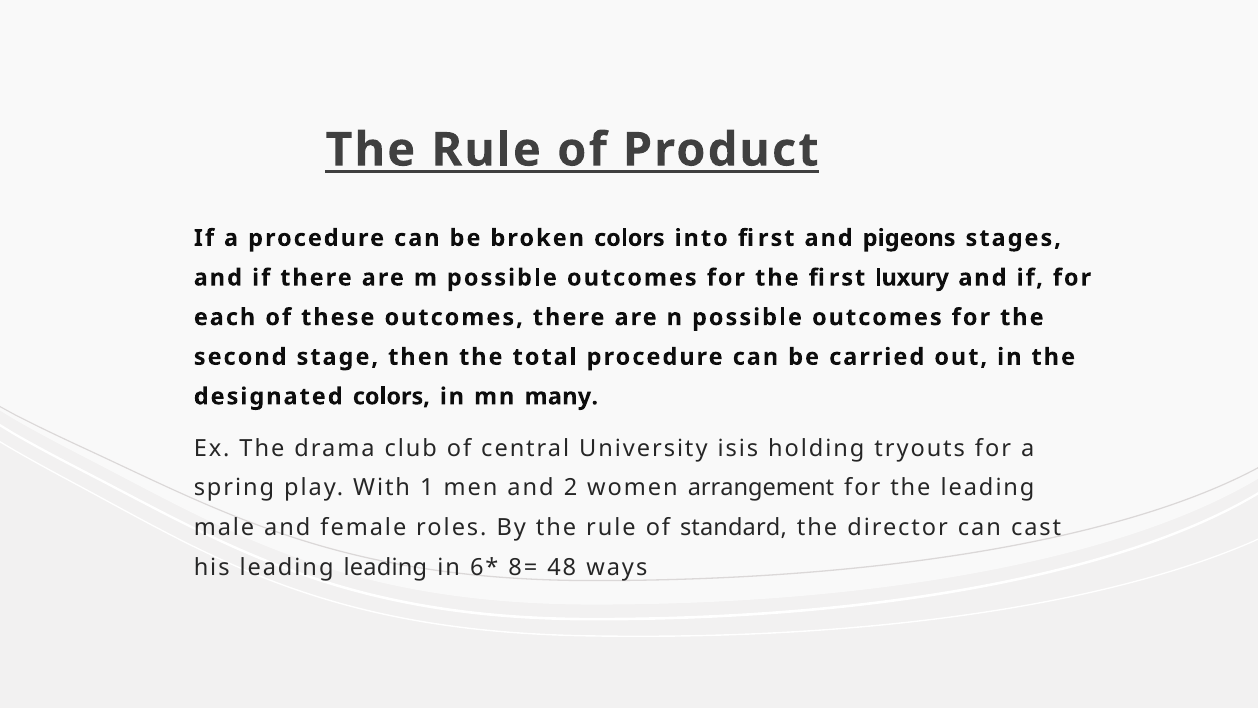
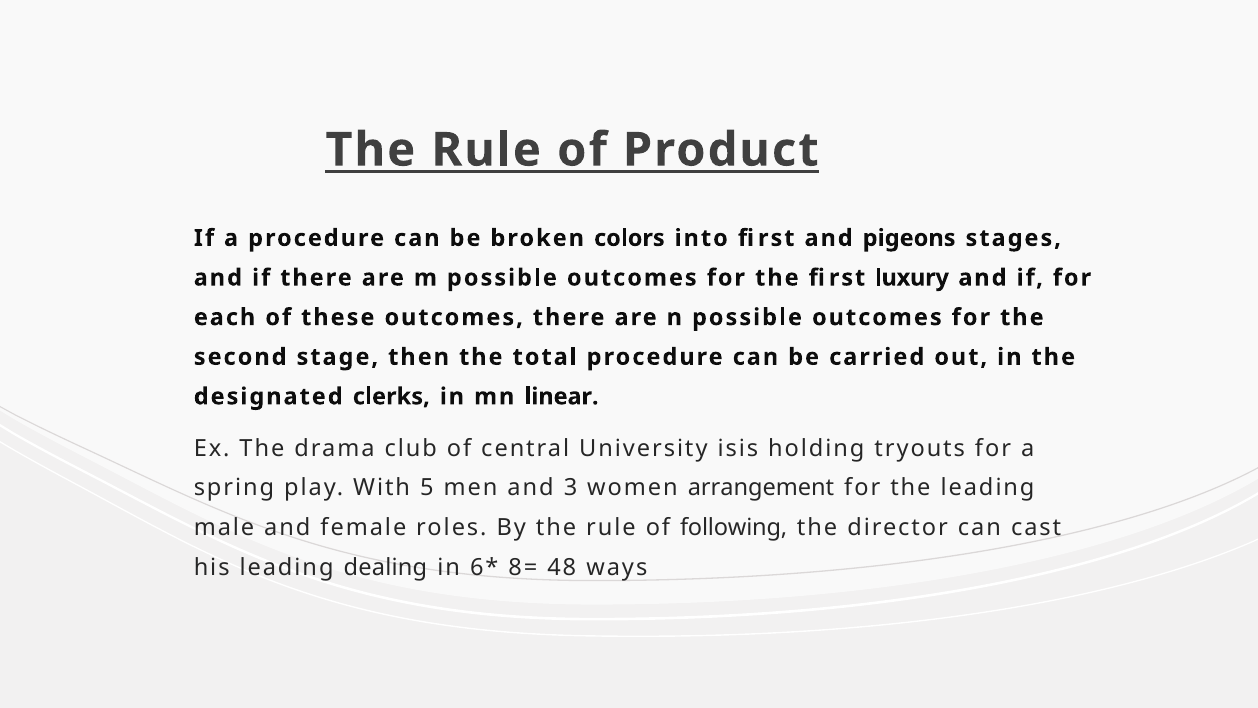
designated colors: colors -> clerks (391, 396)
many: many -> linear (561, 396)
1: 1 -> 5 (427, 488)
2: 2 -> 3 (570, 488)
standard: standard -> following (734, 527)
leading leading: leading -> dealing (385, 567)
